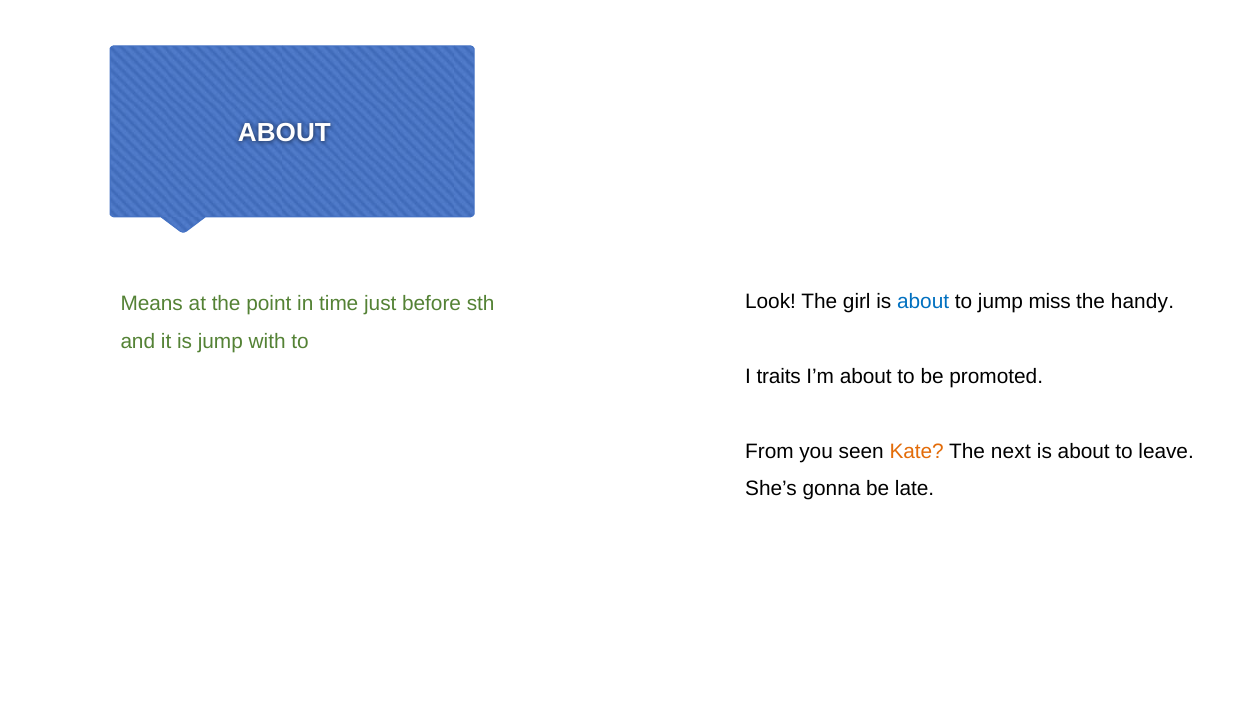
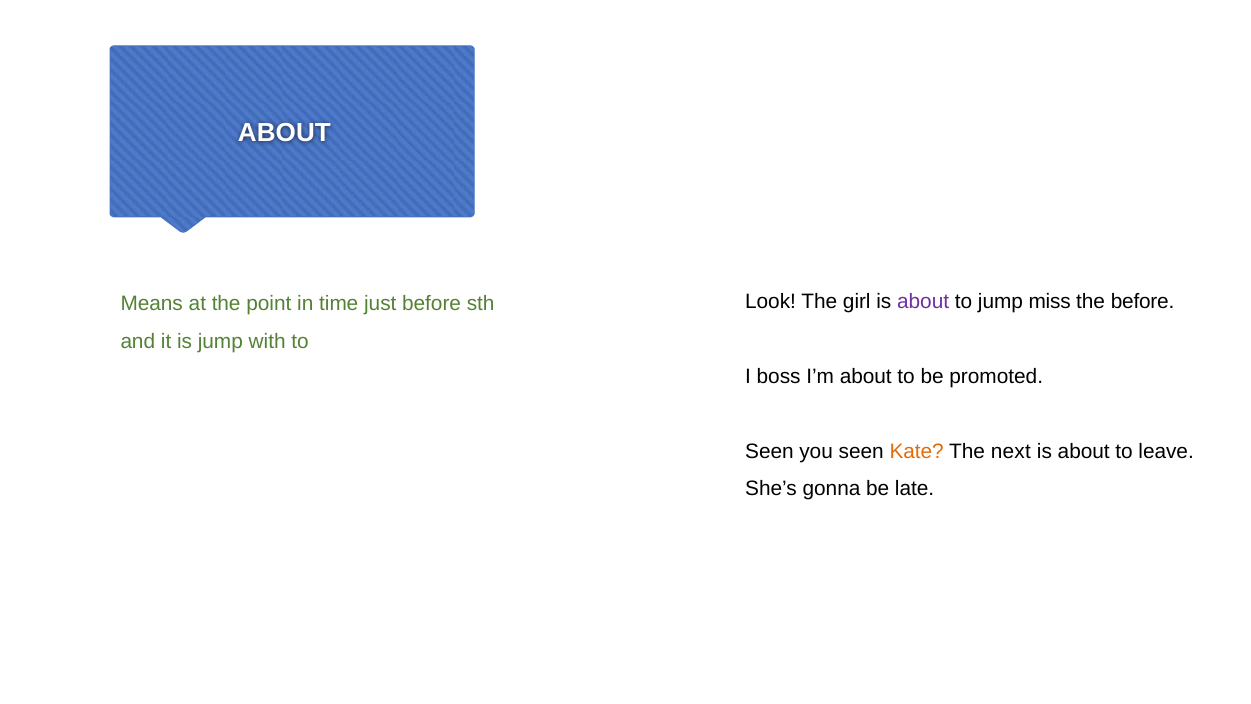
about colour: blue -> purple (923, 301)
the handy: handy -> before (1143, 301)
traits: traits -> boss (779, 376)
From: From -> Seen (769, 451)
